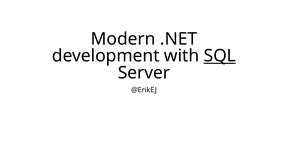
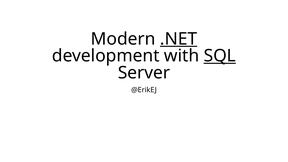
.NET underline: none -> present (179, 39)
